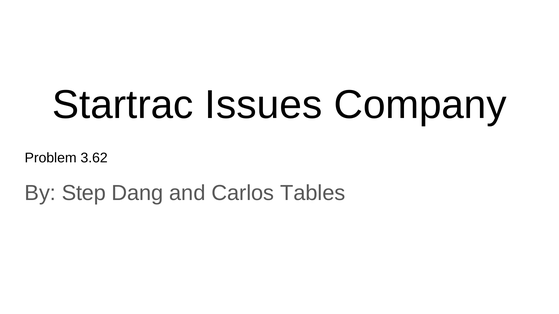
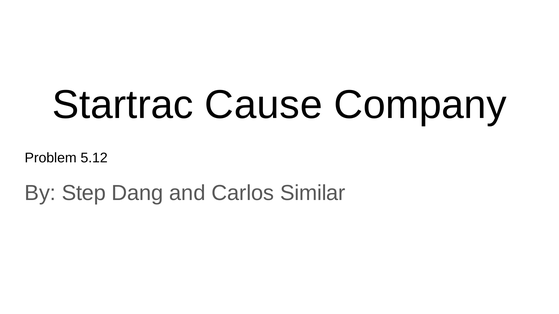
Issues: Issues -> Cause (264, 105)
3.62: 3.62 -> 5.12 (94, 158)
Tables: Tables -> Similar (313, 193)
